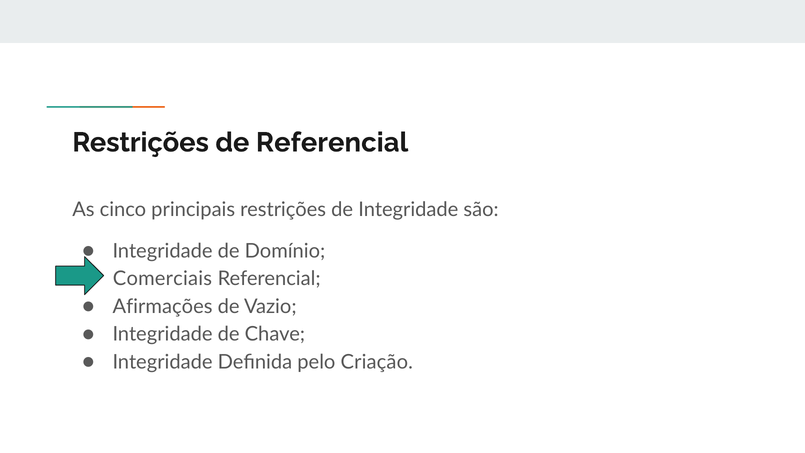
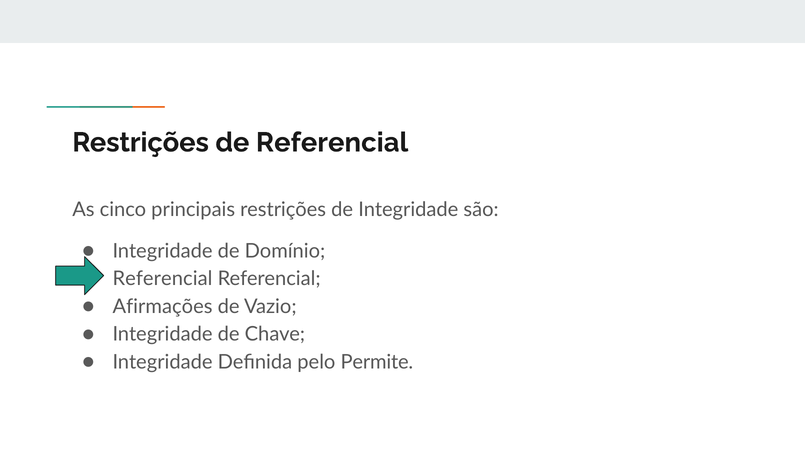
Comerciais: Comerciais -> Referencial (163, 279)
Criação: Criação -> Permite (377, 362)
